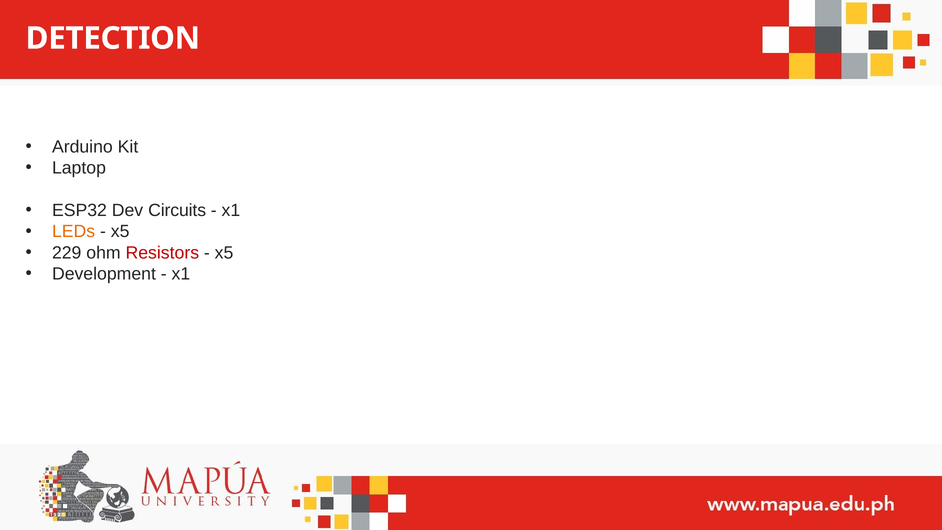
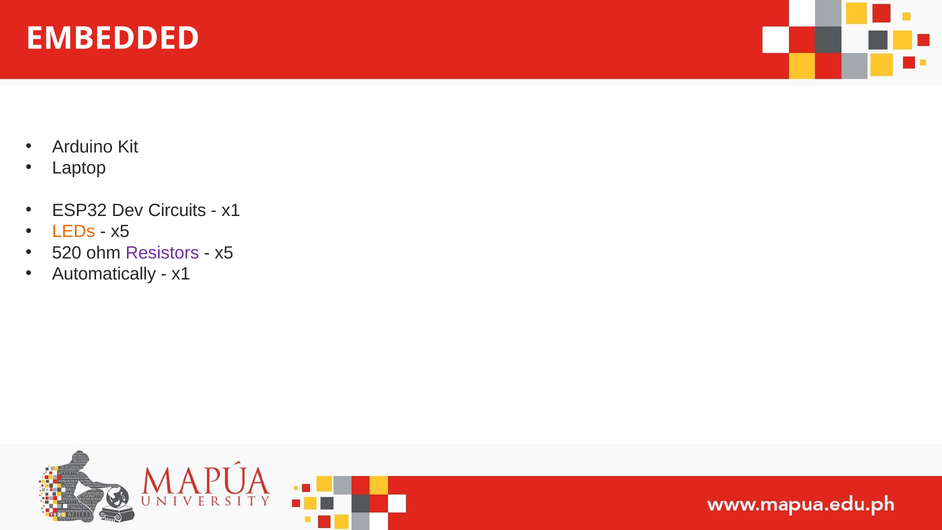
DETECTION: DETECTION -> EMBEDDED (113, 38)
229: 229 -> 520 (67, 253)
Resistors colour: red -> purple (162, 253)
Development: Development -> Automatically (104, 274)
